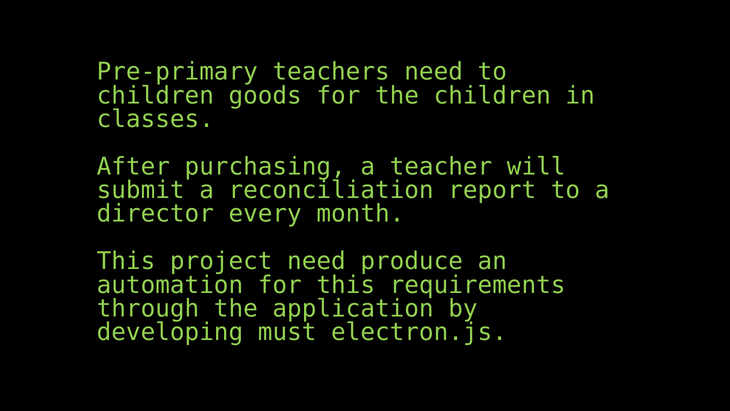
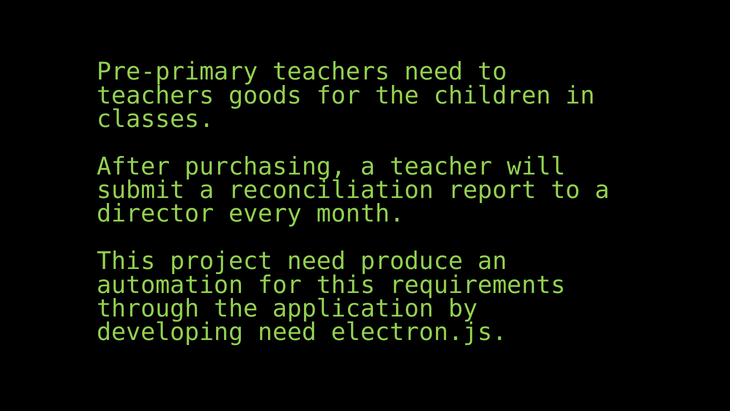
children: children -> teachers (155, 95)
developing must: must -> need (287, 332)
